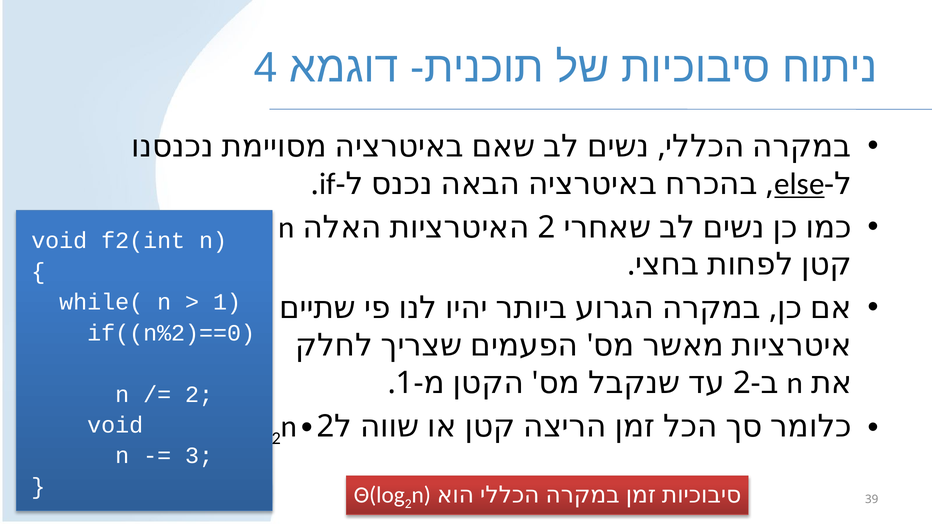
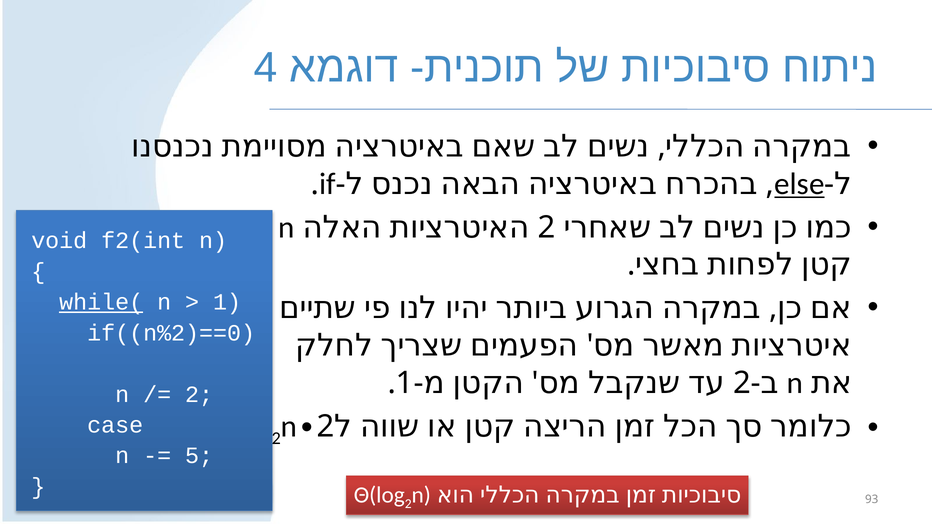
while( underline: none -> present (101, 302)
void: void -> case (115, 425)
3: 3 -> 5 (199, 456)
39: 39 -> 93 (872, 500)
